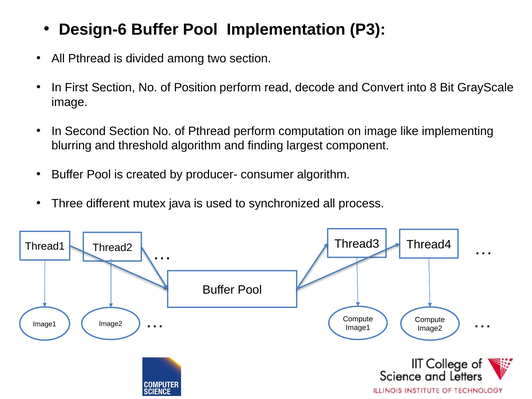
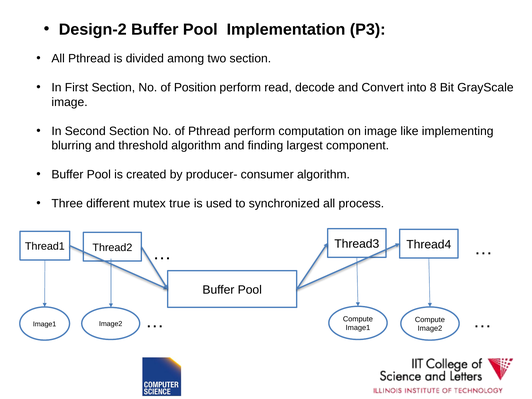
Design-6: Design-6 -> Design-2 (93, 29)
java: java -> true (180, 203)
